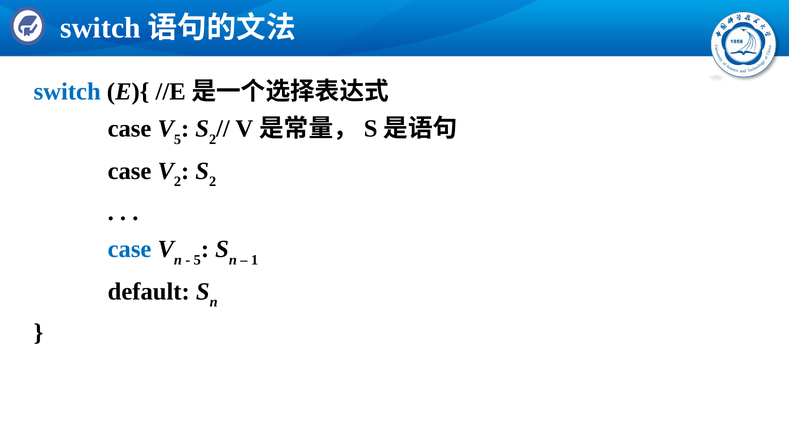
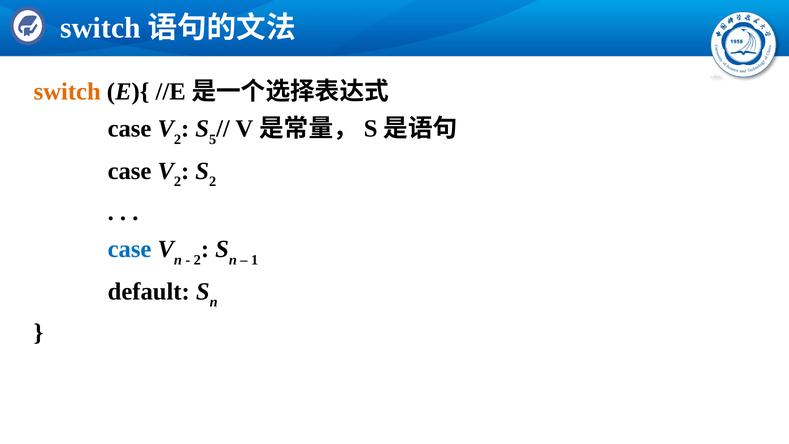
switch colour: blue -> orange (67, 92)
5: 5 -> 2 (178, 139)
2: 2 -> 5 (213, 139)
5: 5 -> 2 (197, 260)
